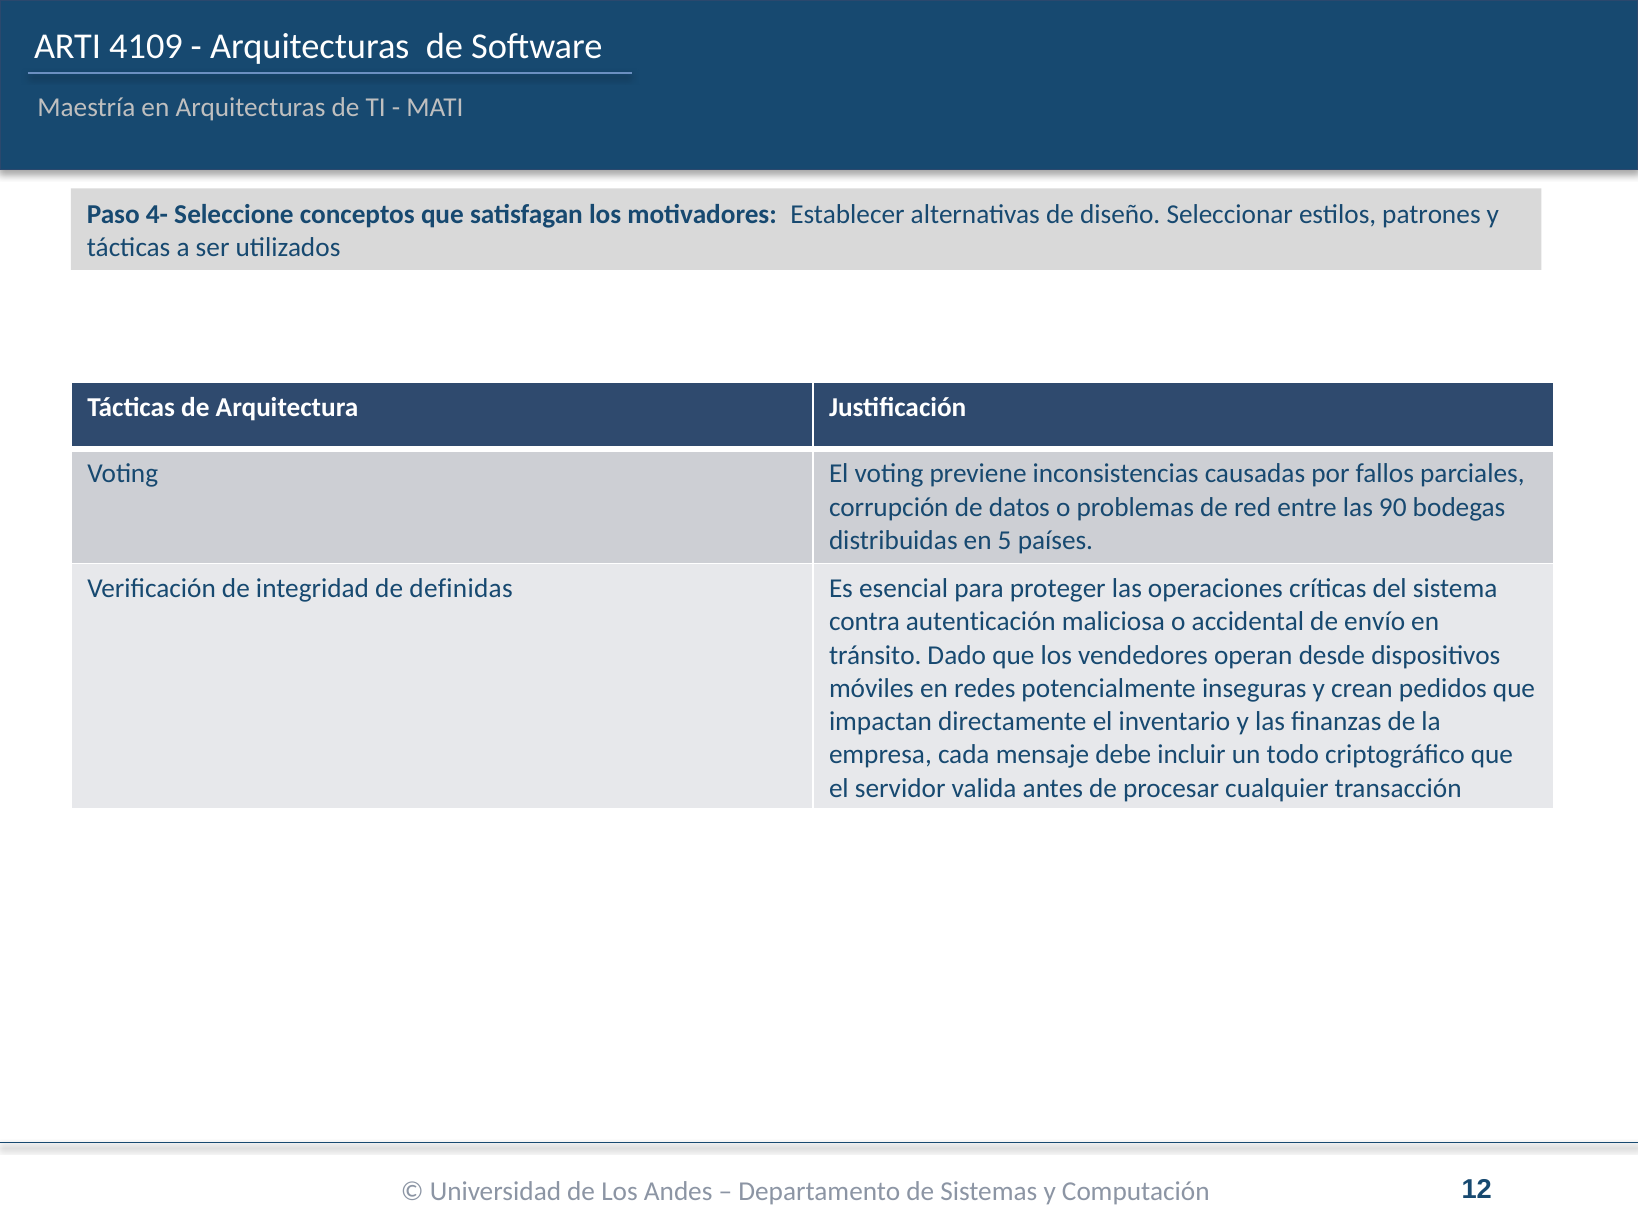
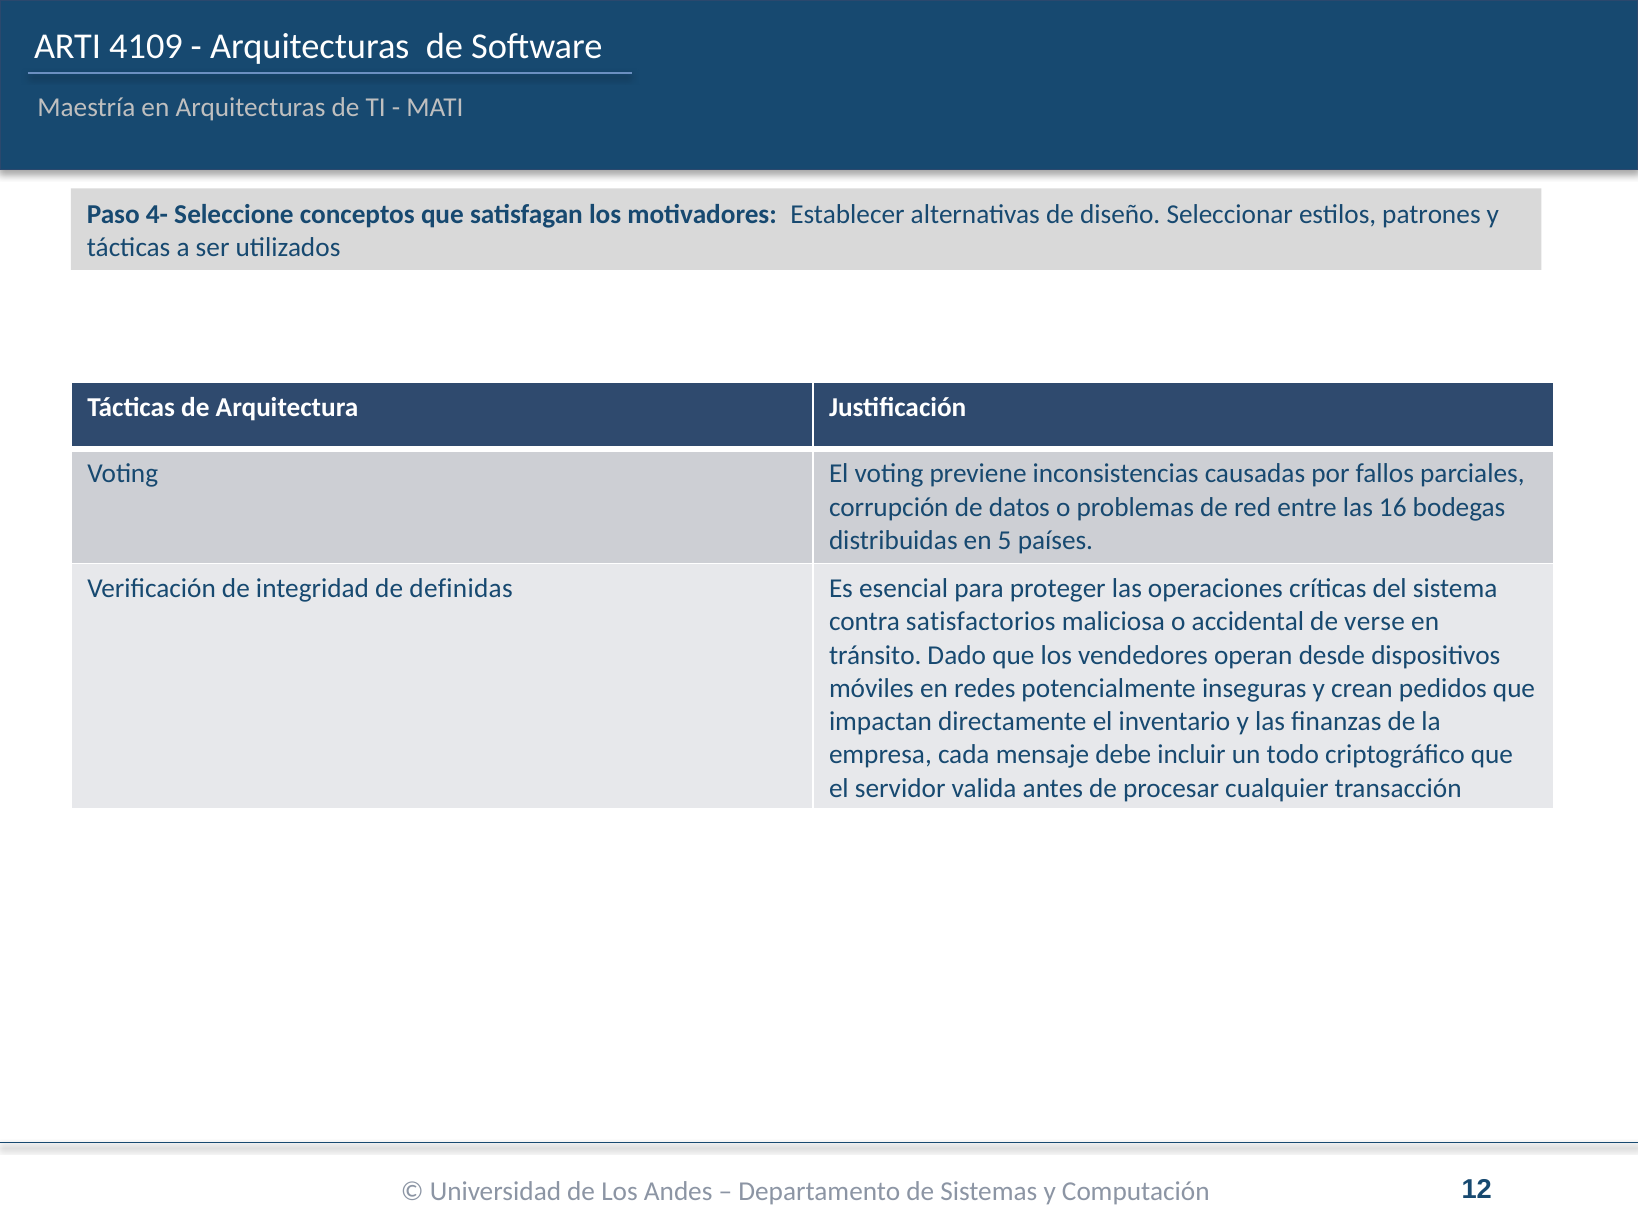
90: 90 -> 16 (1393, 507)
autenticación: autenticación -> satisfactorios (981, 622)
envío: envío -> verse (1375, 622)
